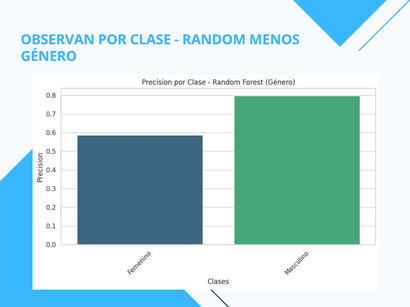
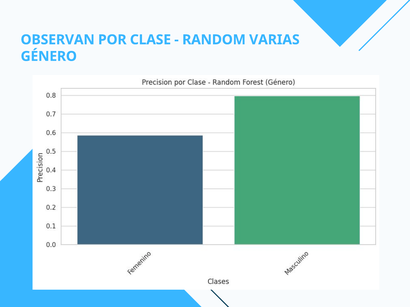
MENOS: MENOS -> VARIAS (274, 40)
